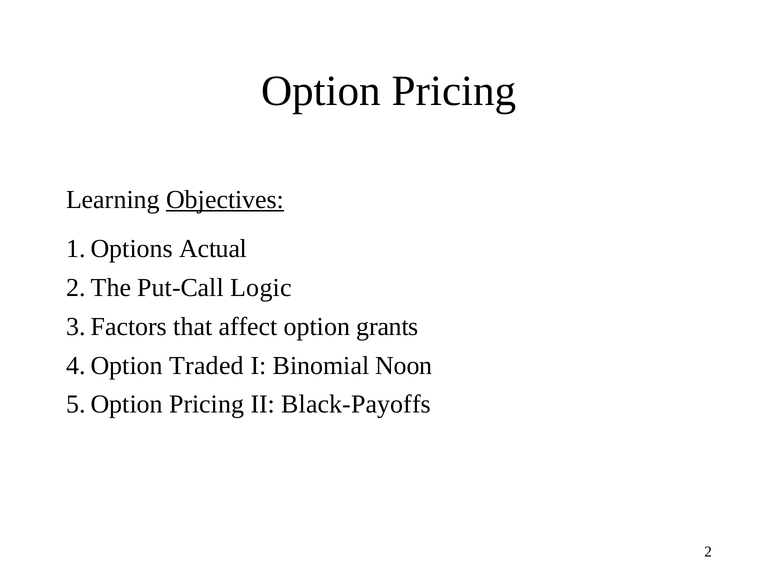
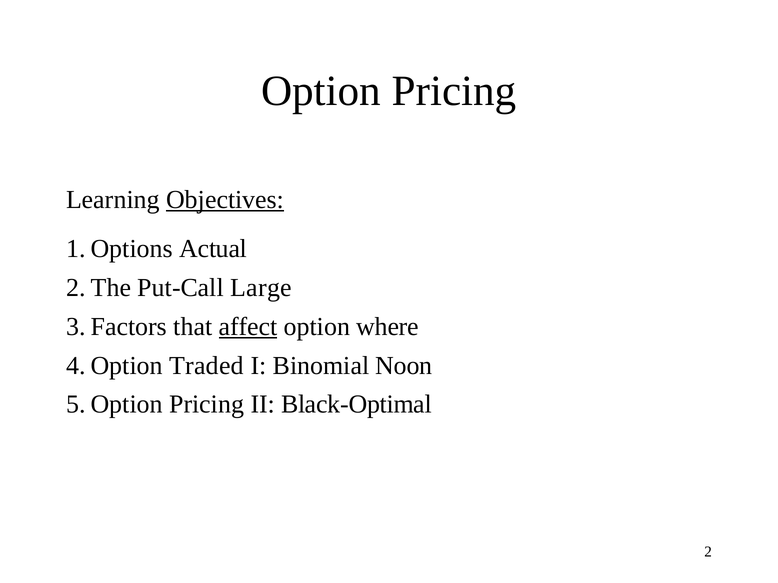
Logic: Logic -> Large (261, 288)
affect underline: none -> present (248, 327)
grants: grants -> where (388, 327)
Black-Payoffs: Black-Payoffs -> Black-Optimal (356, 405)
